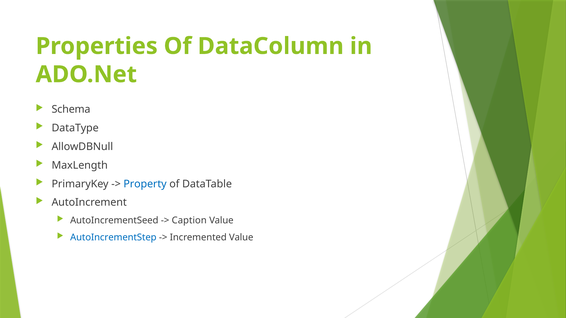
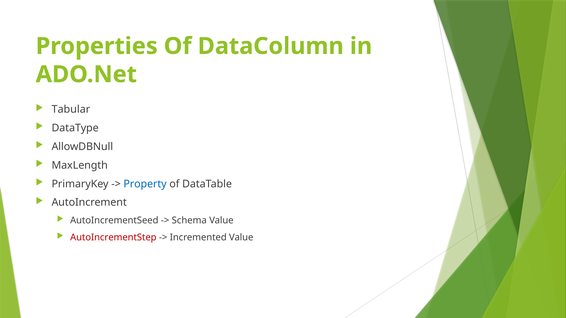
Schema: Schema -> Tabular (71, 110)
Caption: Caption -> Schema (189, 221)
AutoIncrementStep colour: blue -> red (113, 238)
